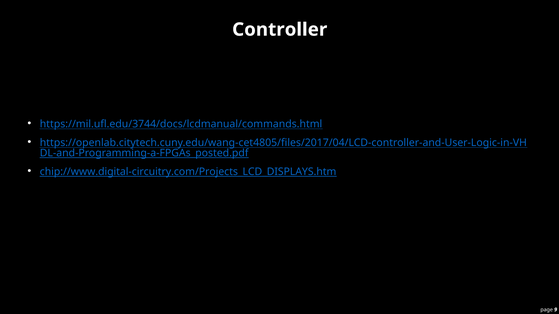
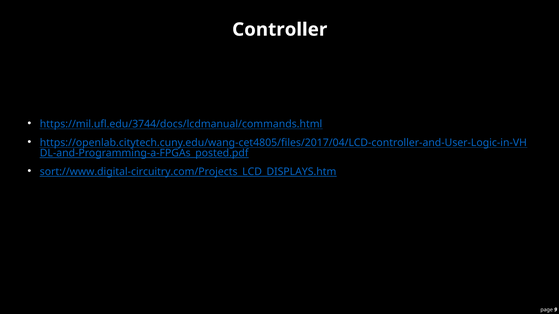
chip://www.digital-circuitry.com/Projects_LCD_DISPLAYS.htm: chip://www.digital-circuitry.com/Projects_LCD_DISPLAYS.htm -> sort://www.digital-circuitry.com/Projects_LCD_DISPLAYS.htm (188, 172)
